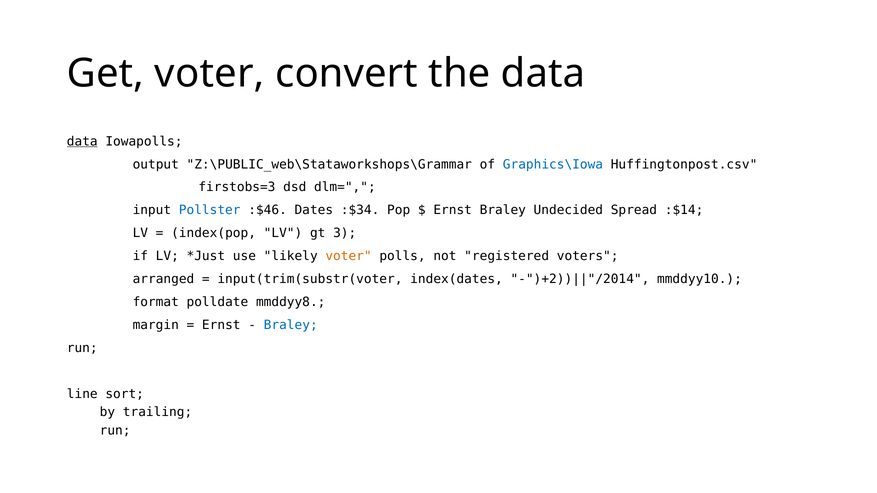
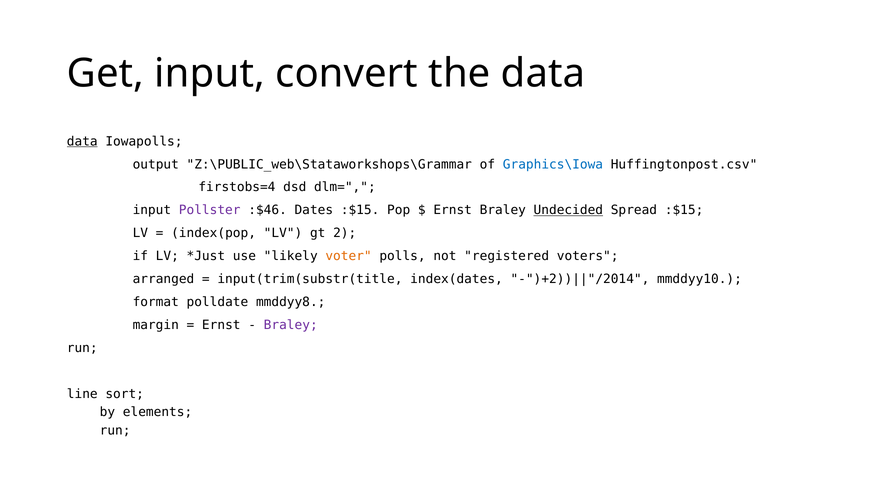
Get voter: voter -> input (210, 74)
firstobs=3: firstobs=3 -> firstobs=4 (237, 187)
Pollster colour: blue -> purple (210, 210)
Dates :$34: :$34 -> :$15 (360, 210)
Undecided underline: none -> present (568, 210)
Spread :$14: :$14 -> :$15 (684, 210)
3: 3 -> 2 (345, 233)
input(trim(substr(voter: input(trim(substr(voter -> input(trim(substr(title (310, 279)
Braley colour: blue -> purple (291, 325)
trailing: trailing -> elements (158, 412)
